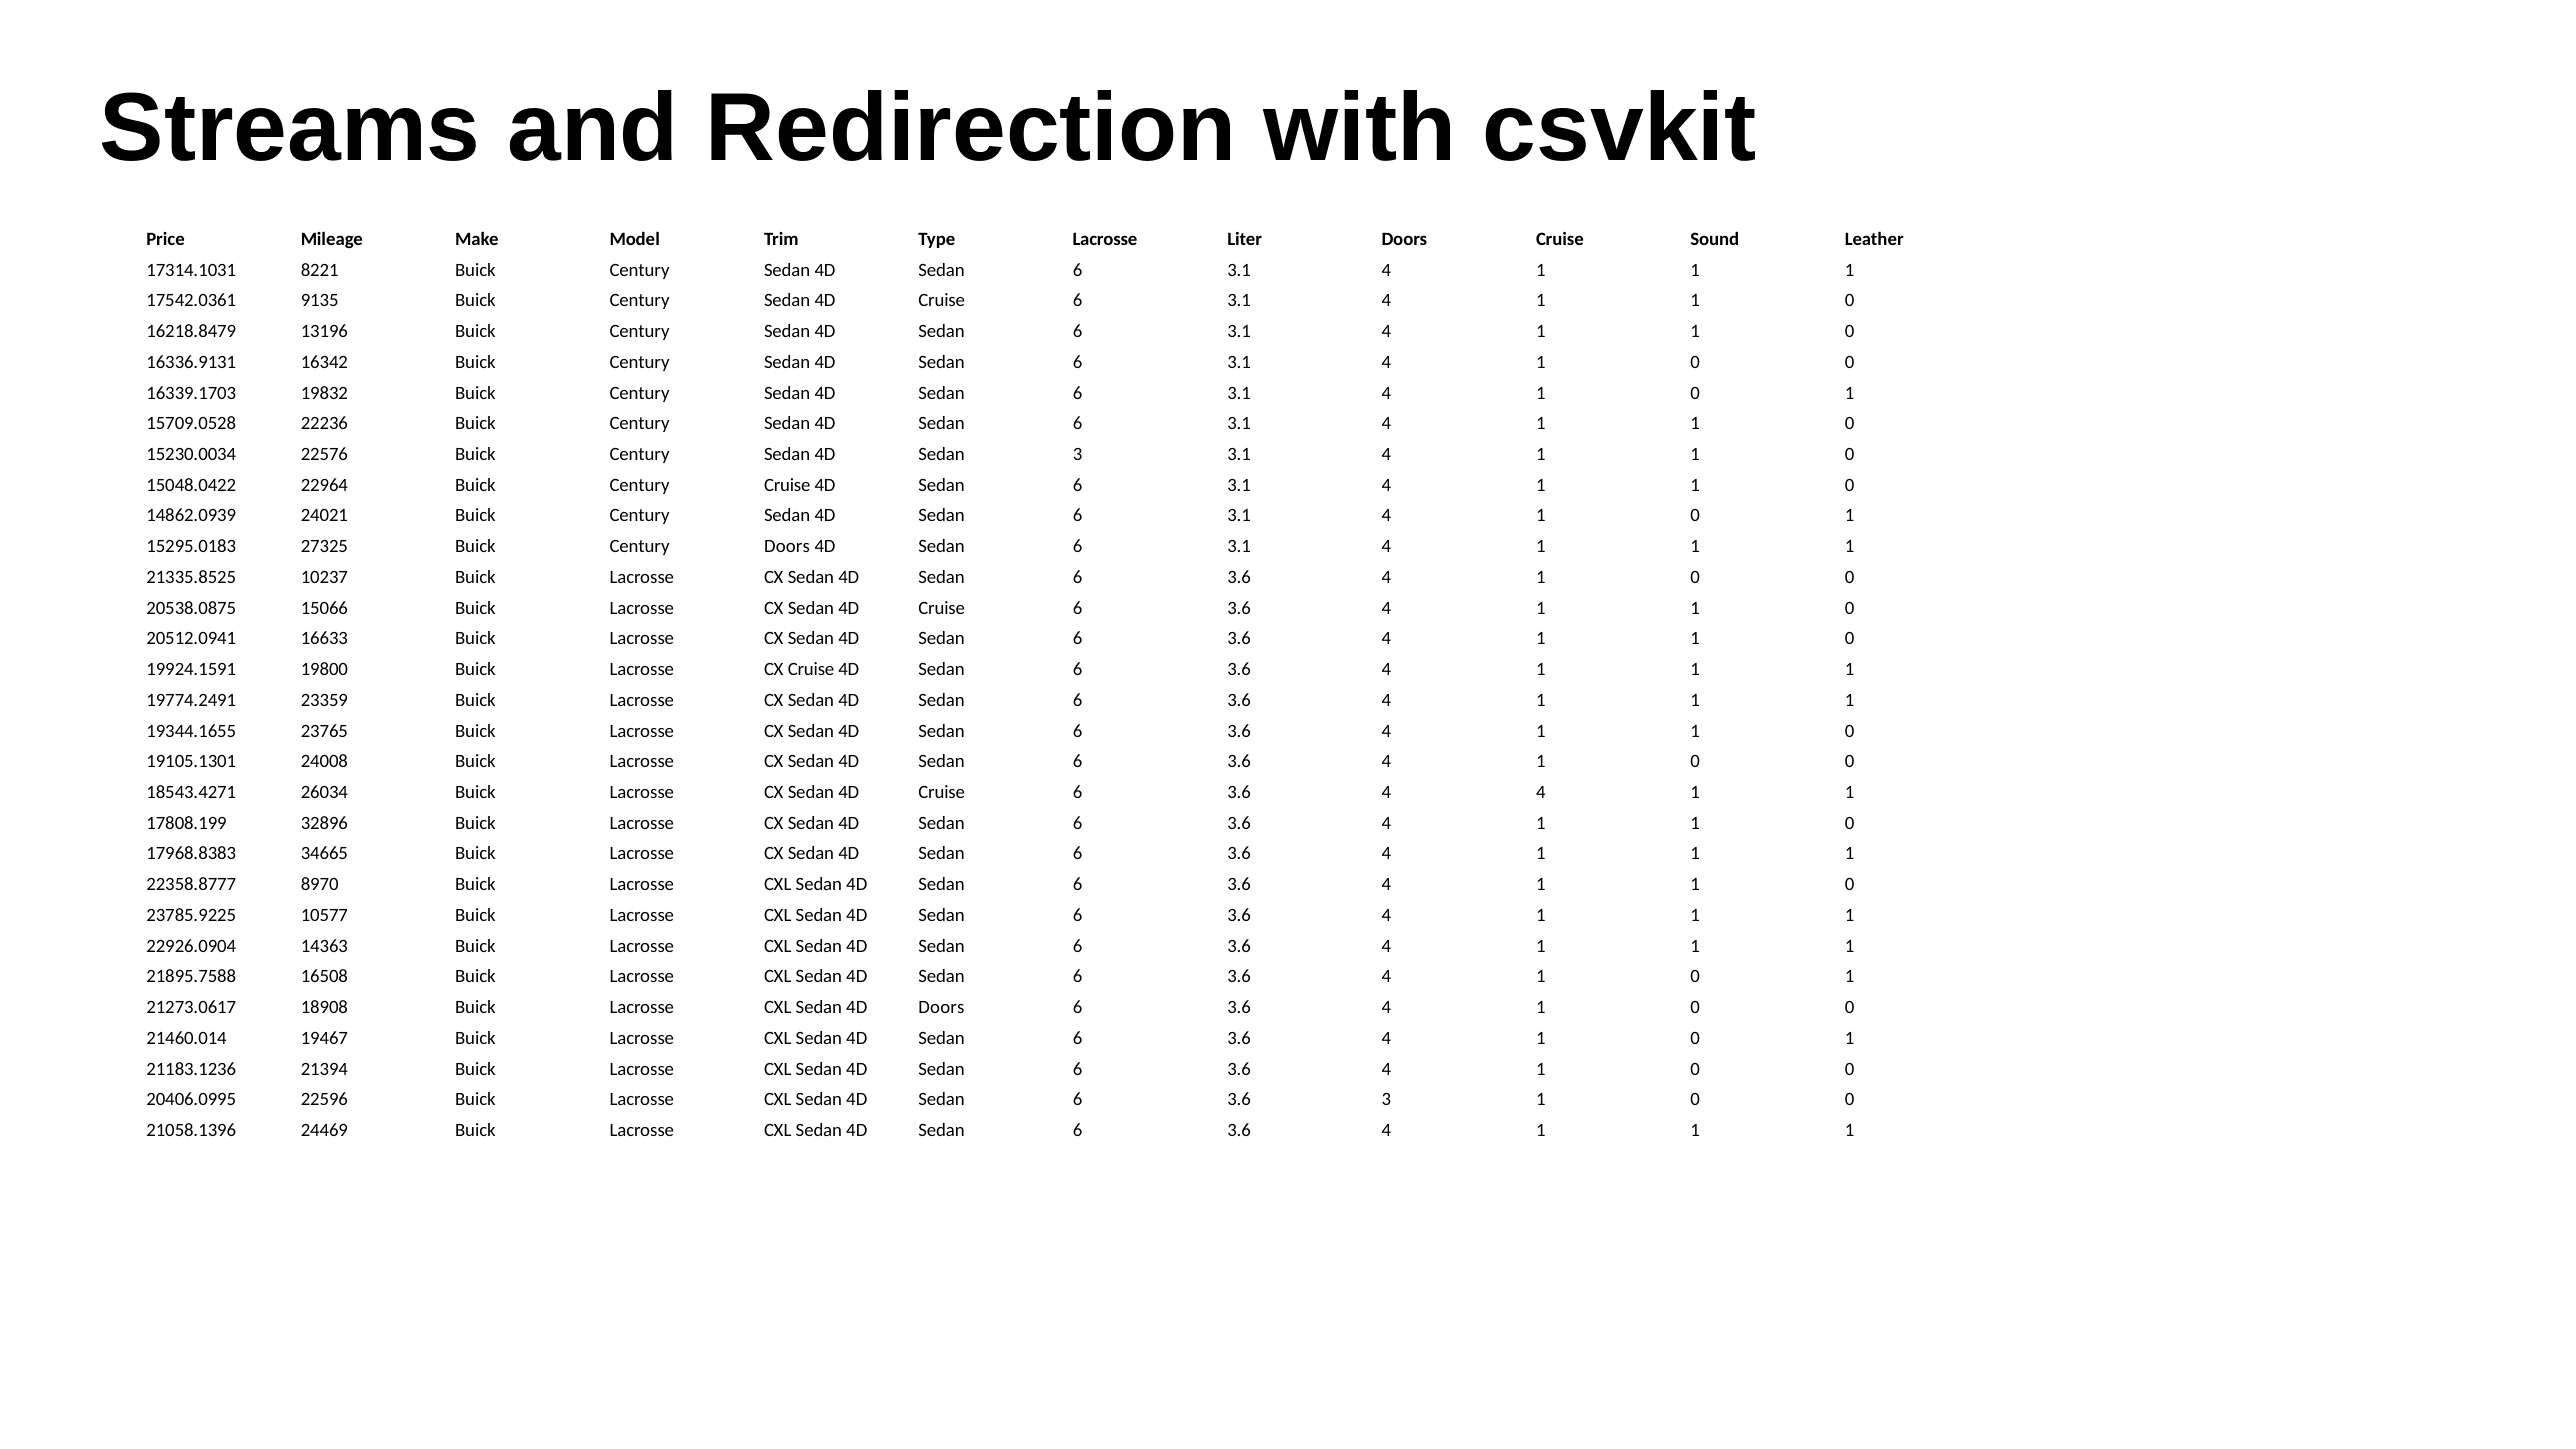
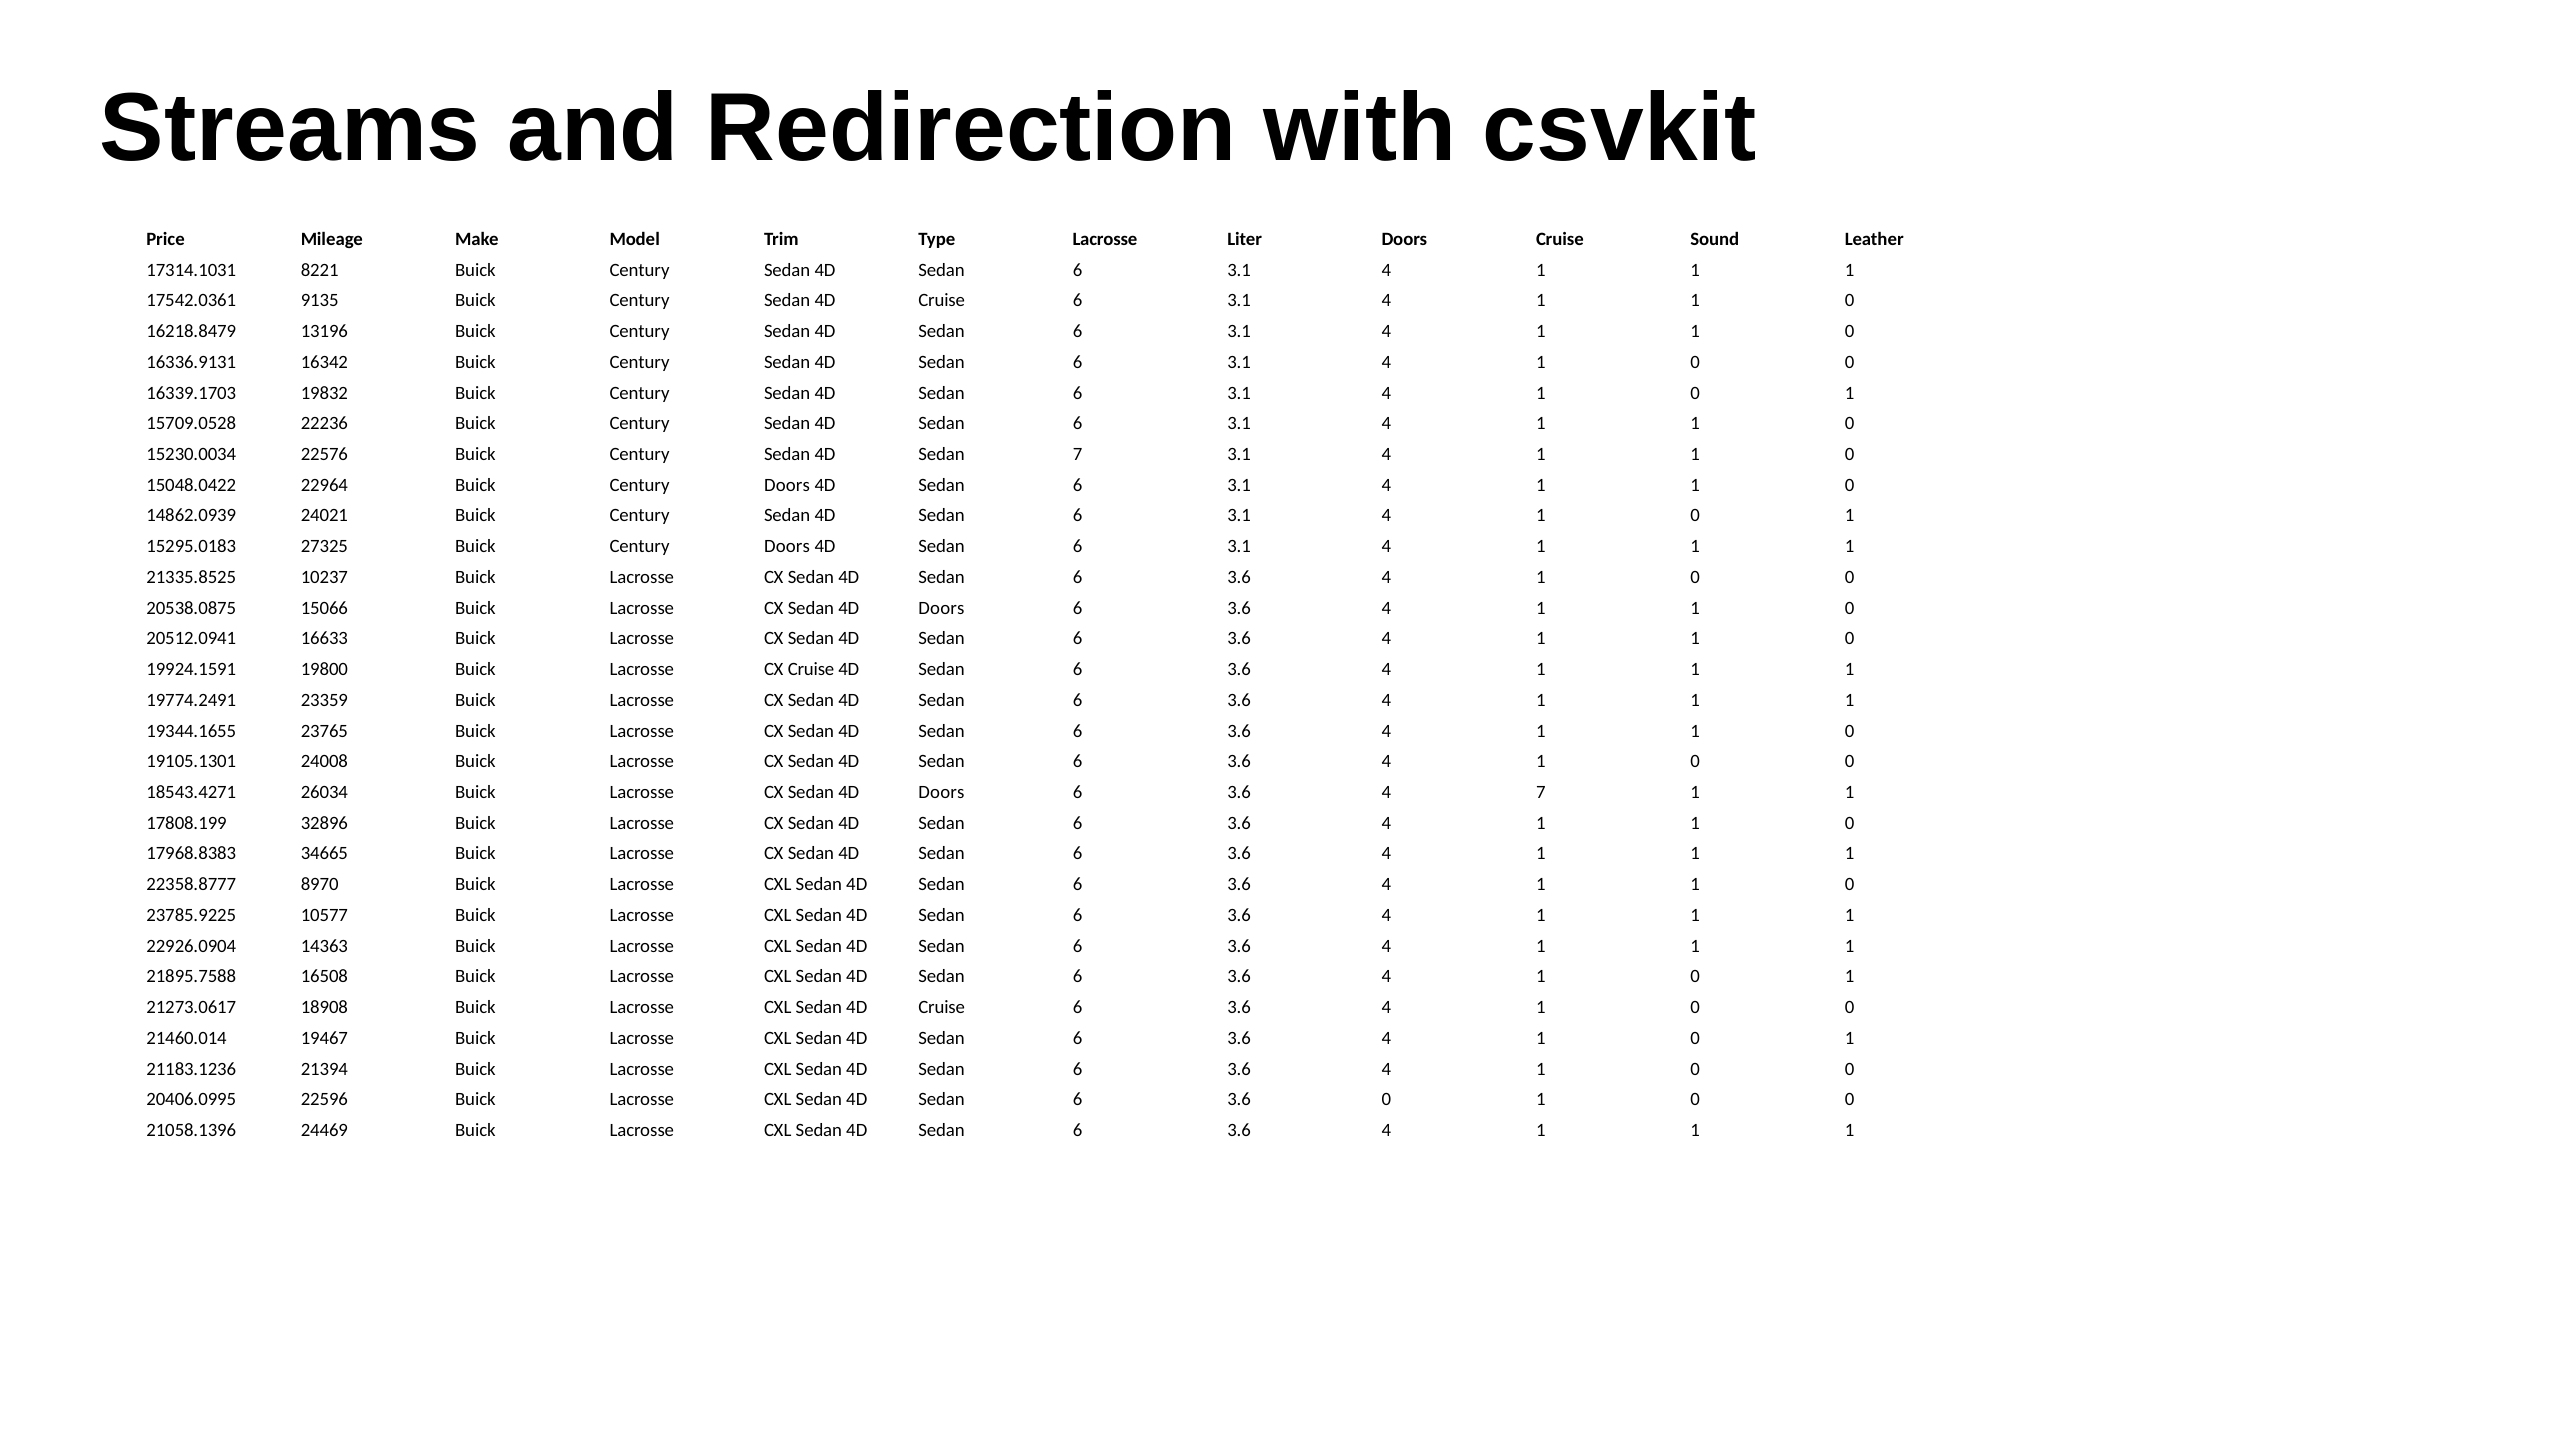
Sedan 3: 3 -> 7 (1078, 454)
22964 Buick Century Cruise: Cruise -> Doors (787, 485)
Cruise: Cruise -> Doors (941, 608)
Cruise: Cruise -> Doors (941, 792)
4 4: 4 -> 7 (1541, 792)
CXL Sedan 4D Doors: Doors -> Cruise (942, 1007)
3.6 3: 3 -> 0 (1386, 1100)
